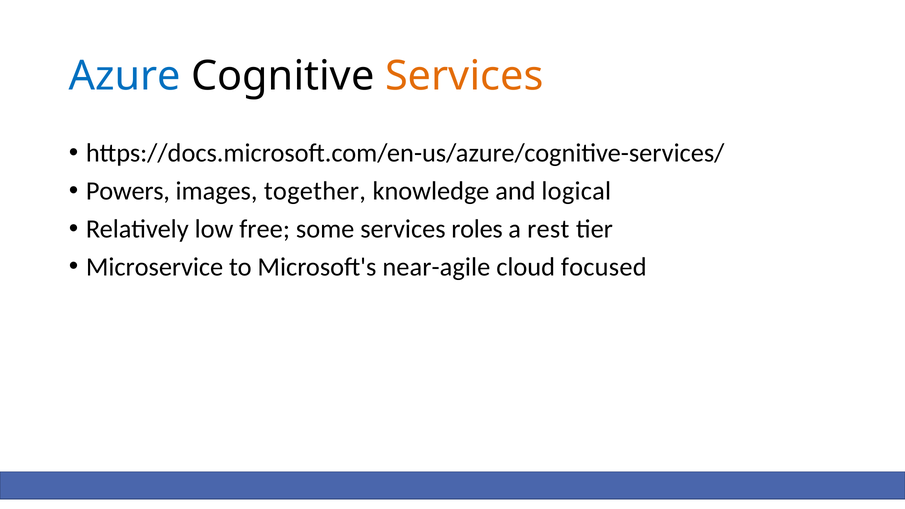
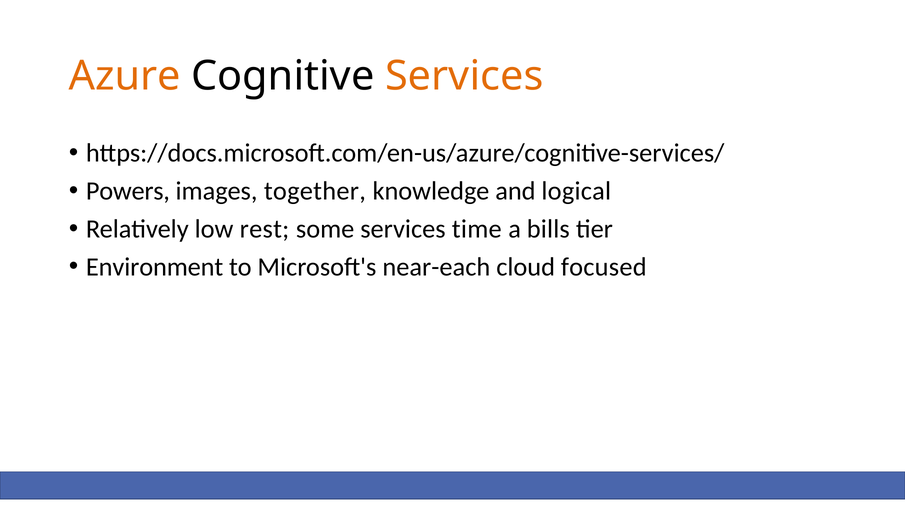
Azure colour: blue -> orange (125, 76)
free: free -> rest (265, 229)
roles: roles -> time (477, 229)
rest: rest -> bills (548, 229)
Microservice: Microservice -> Environment (155, 267)
near-agile: near-agile -> near-each (436, 267)
